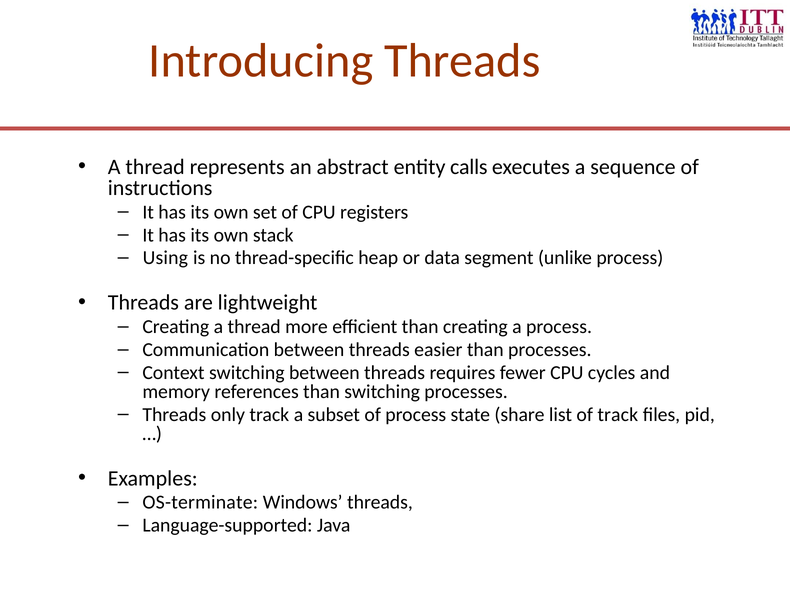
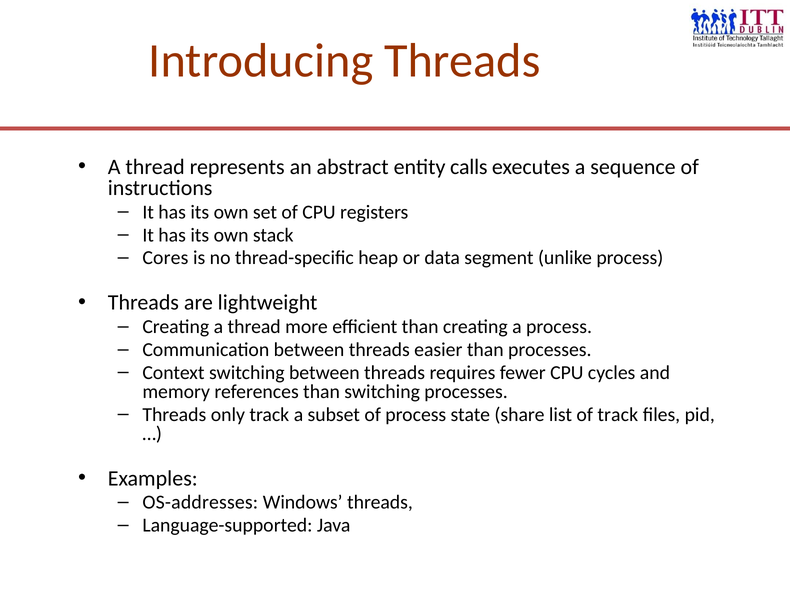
Using: Using -> Cores (165, 258)
OS-terminate: OS-terminate -> OS-addresses (200, 502)
